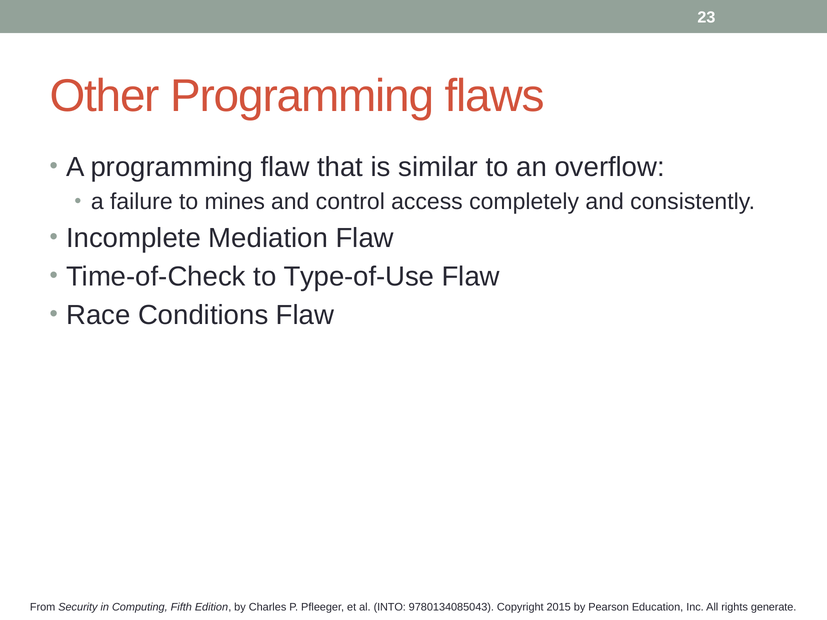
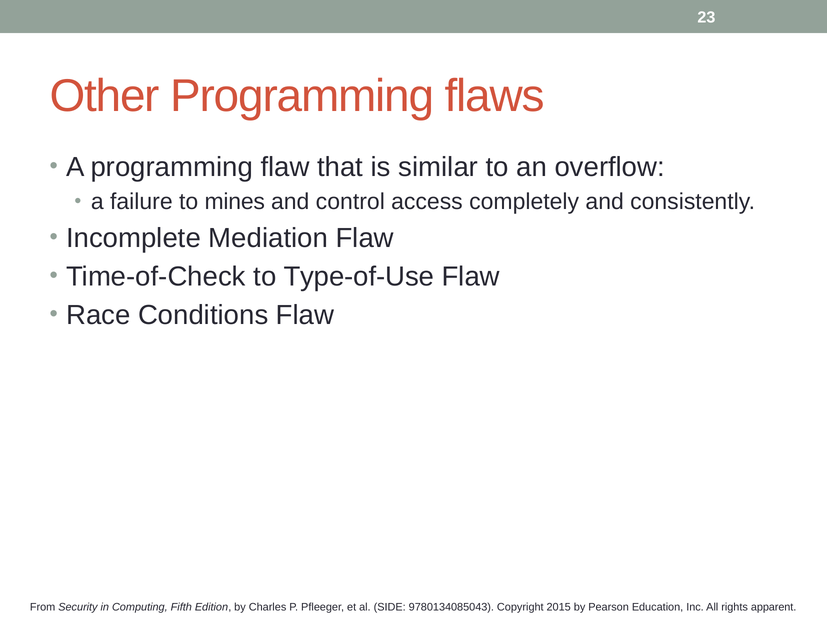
INTO: INTO -> SIDE (390, 608)
generate: generate -> apparent (774, 608)
